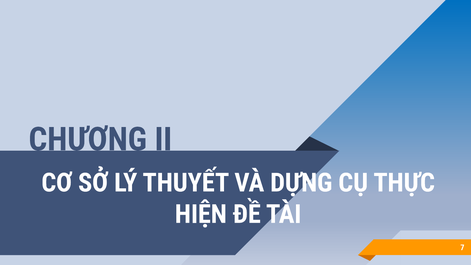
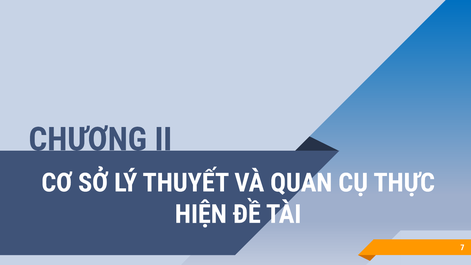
DỰNG: DỰNG -> QUAN (301, 183)
